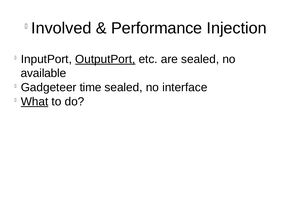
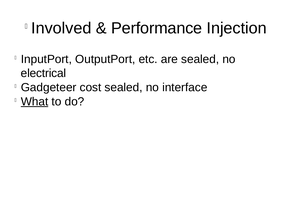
OutputPort underline: present -> none (105, 59)
available: available -> electrical (43, 73)
time: time -> cost (91, 87)
